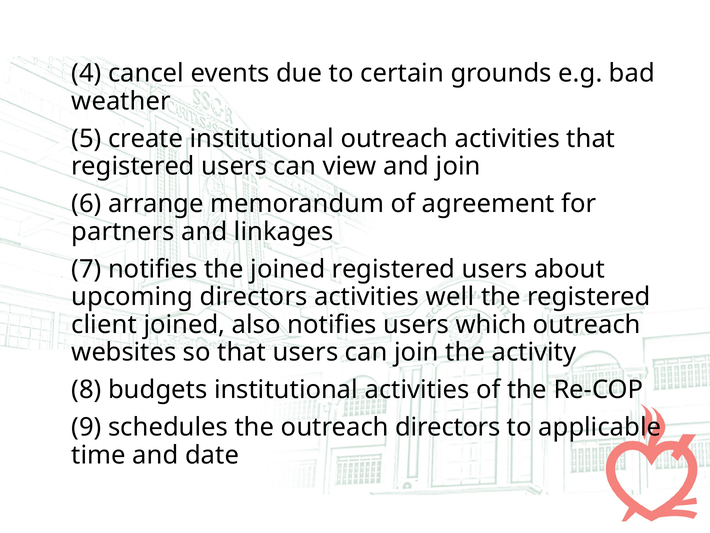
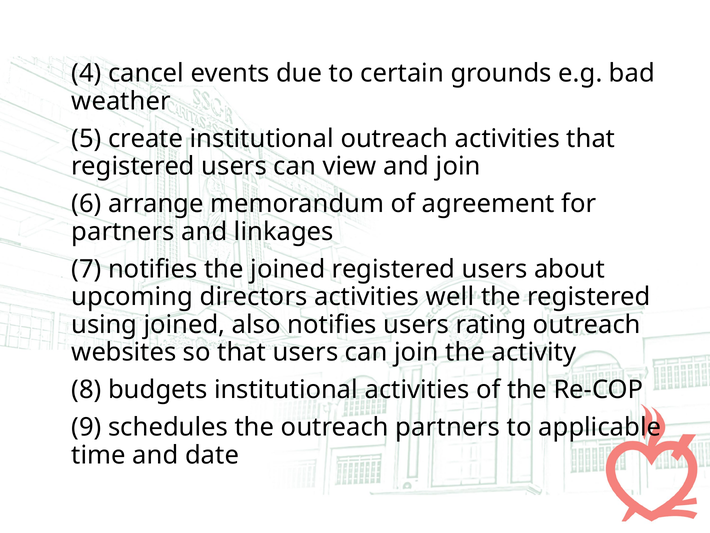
client: client -> using (104, 324)
which: which -> rating (491, 324)
outreach directors: directors -> partners (448, 427)
